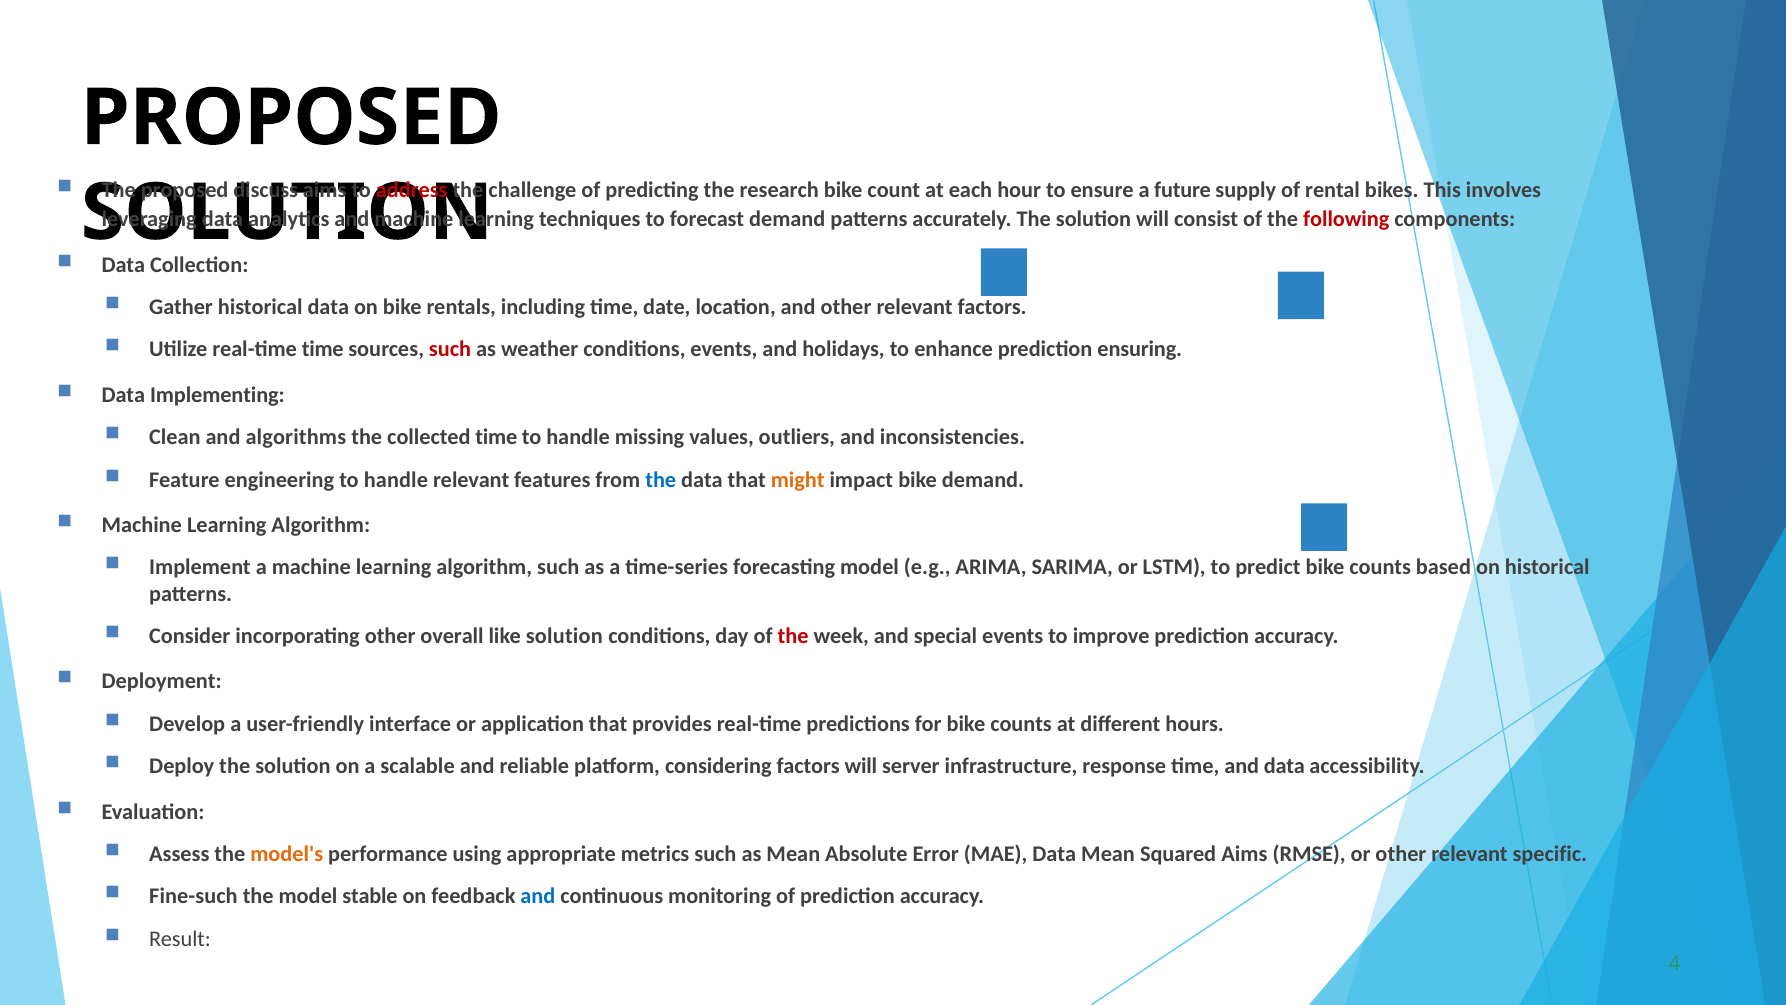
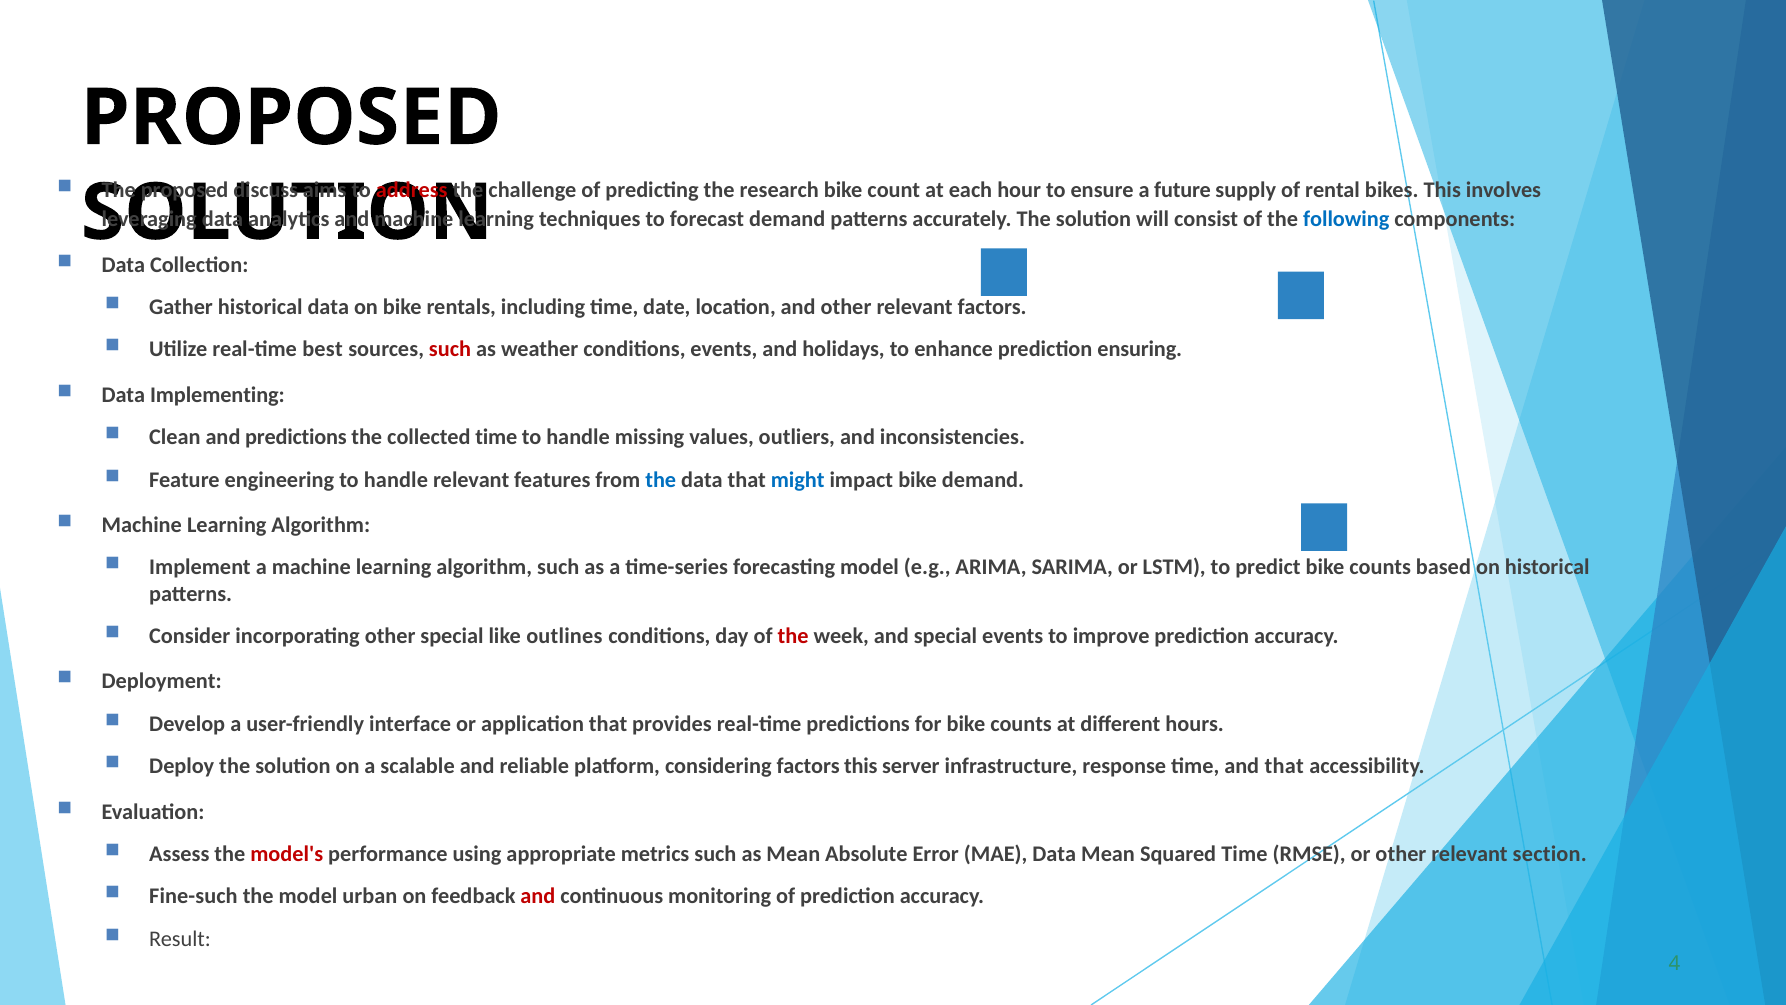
following colour: red -> blue (1346, 220)
real-time time: time -> best (322, 349)
and algorithms: algorithms -> predictions (296, 437)
might colour: orange -> blue (798, 479)
other overall: overall -> special (452, 636)
like solution: solution -> outlines (564, 636)
factors will: will -> this (861, 766)
and data: data -> that (1284, 766)
model's colour: orange -> red (287, 854)
Squared Aims: Aims -> Time (1244, 854)
specific: specific -> section (1550, 854)
stable: stable -> urban (370, 896)
and colour: blue -> red (538, 896)
